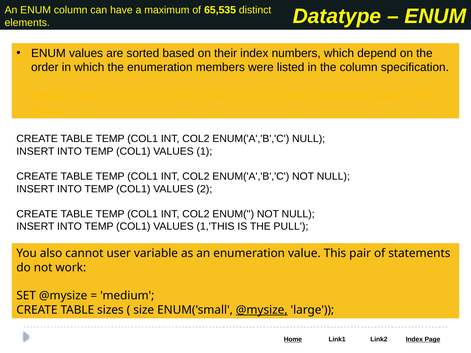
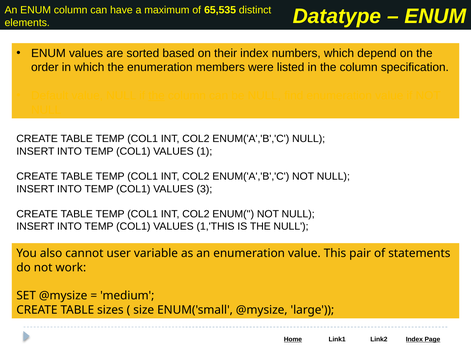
2: 2 -> 3 (204, 189)
THE PULL: PULL -> NULL (291, 227)
@mysize underline: present -> none (262, 310)
